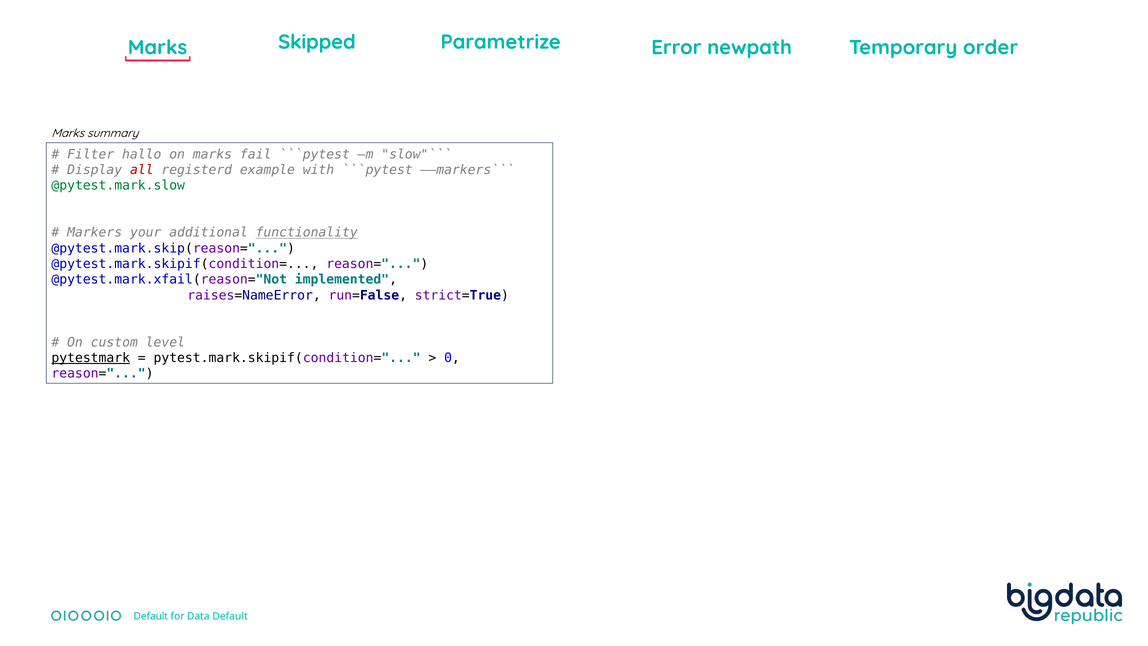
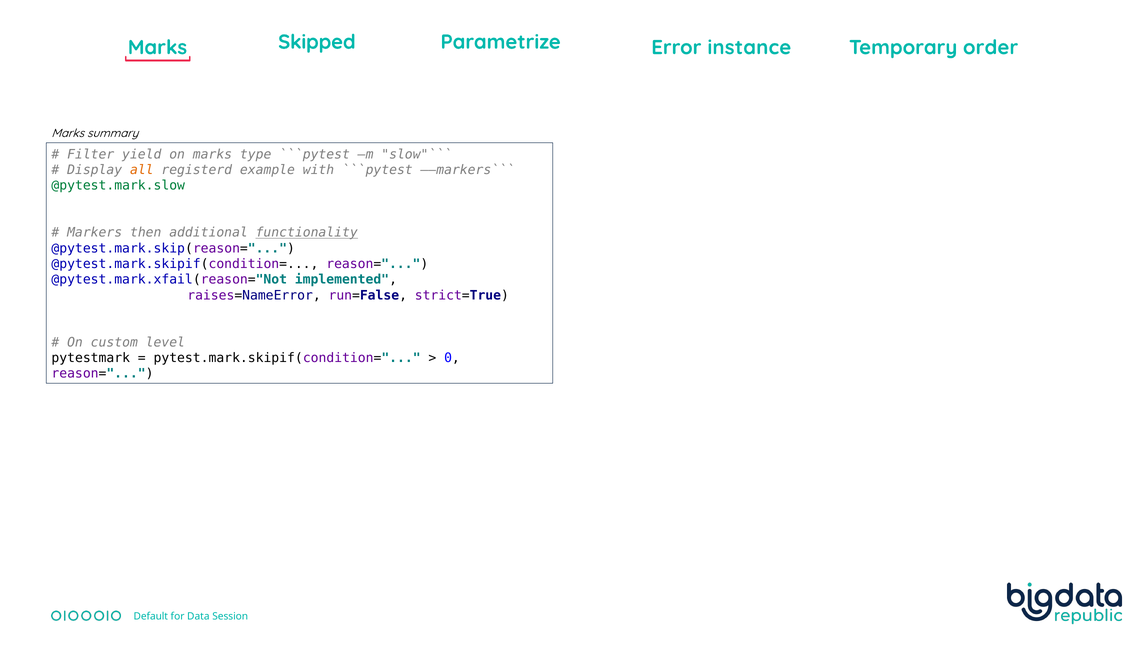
newpath: newpath -> instance (749, 47)
hallo: hallo -> yield (142, 154)
fail: fail -> type (256, 154)
all colour: red -> orange (142, 170)
your: your -> then (146, 233)
pytestmark underline: present -> none (91, 358)
Data Default: Default -> Session (230, 616)
